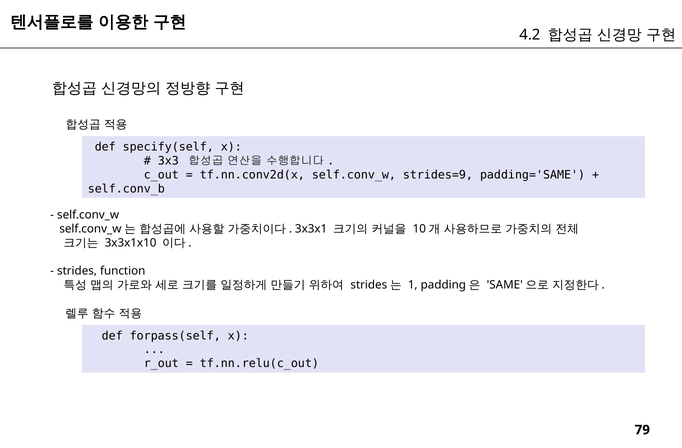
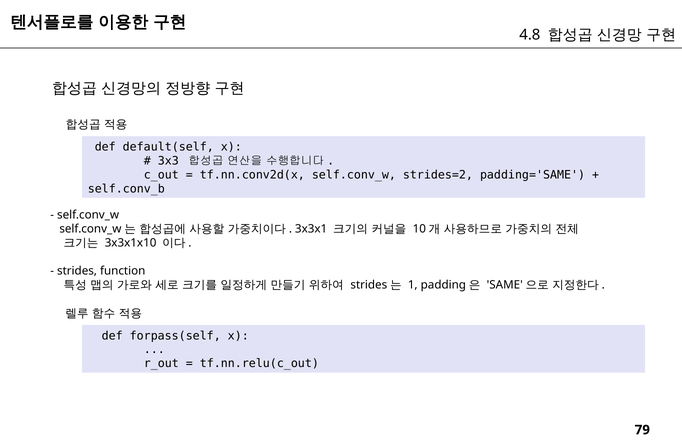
4.2: 4.2 -> 4.8 (530, 35)
specify(self: specify(self -> default(self (168, 147)
strides=9: strides=9 -> strides=2 (438, 175)
